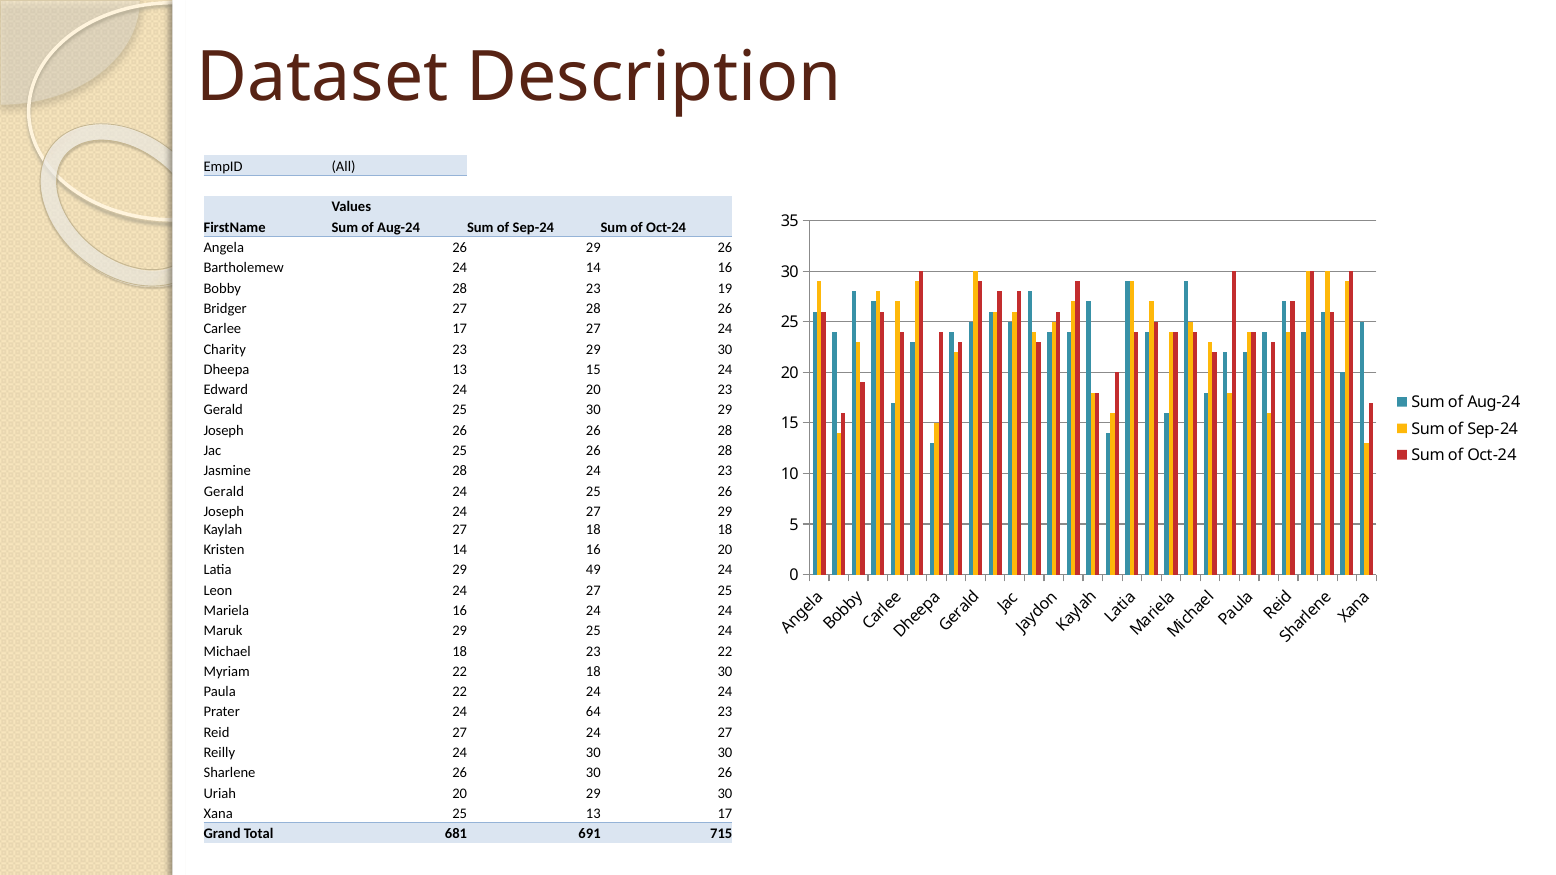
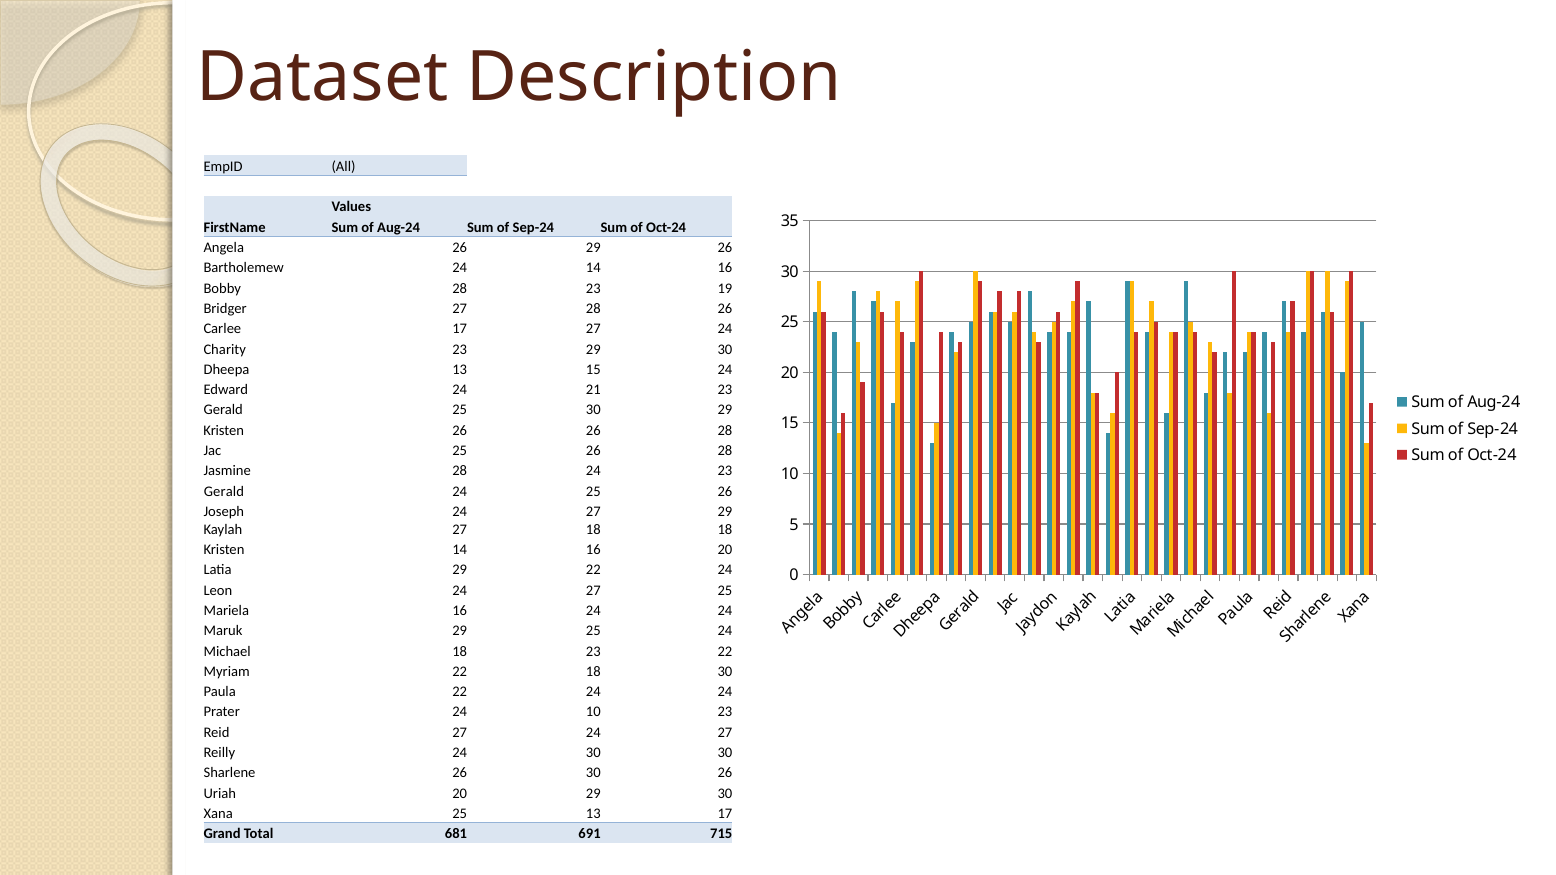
24 20: 20 -> 21 (593, 390)
Joseph: Joseph -> Kristen (224, 431)
29 49: 49 -> 22 (593, 570)
24 64: 64 -> 10 (593, 712)
